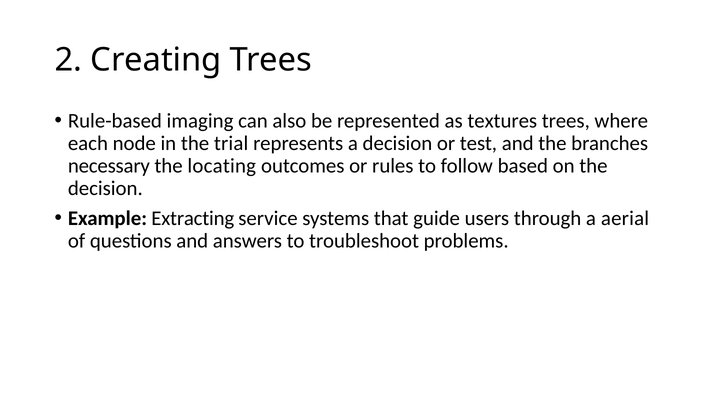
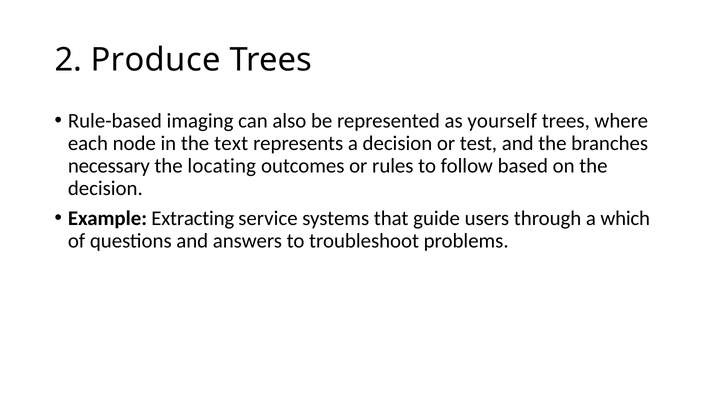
Creating: Creating -> Produce (156, 60)
textures: textures -> yourself (502, 121)
trial: trial -> text (231, 143)
aerial: aerial -> which (625, 218)
